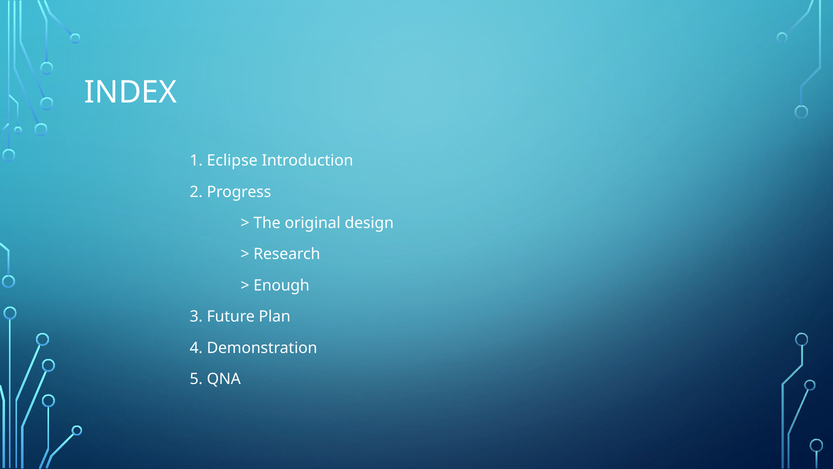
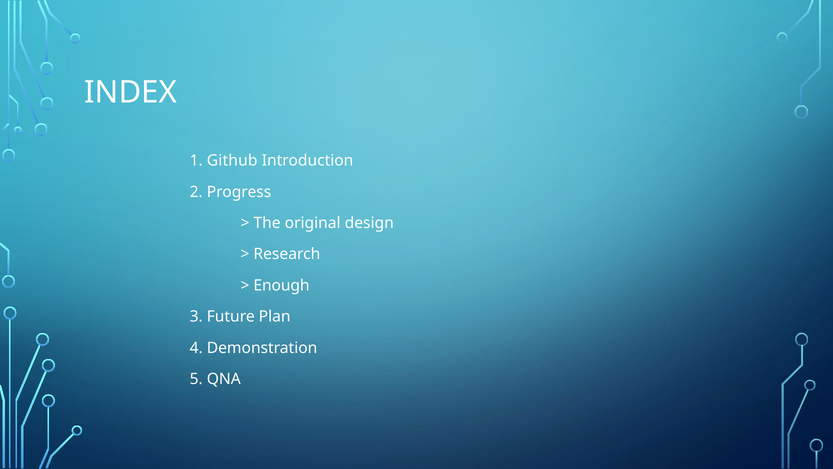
Eclipse: Eclipse -> Github (232, 161)
